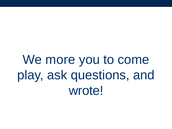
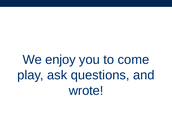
more: more -> enjoy (60, 60)
